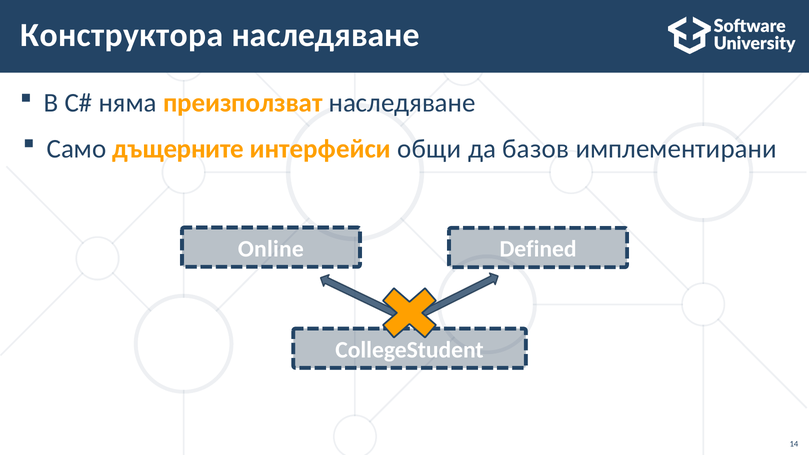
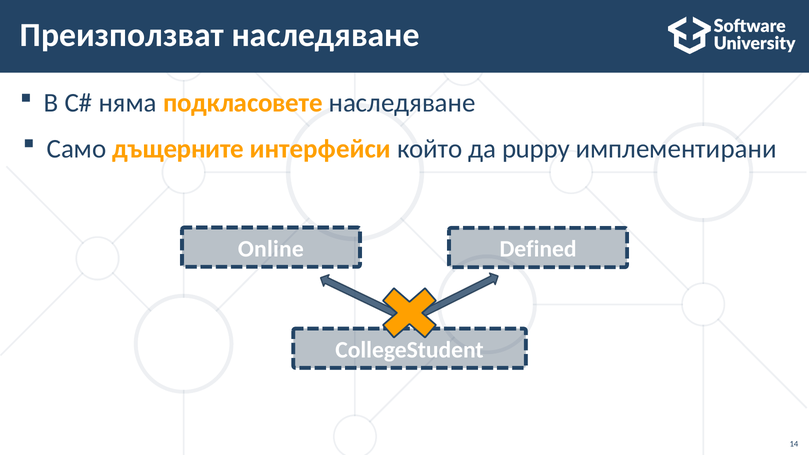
Конструктора: Конструктора -> Преизползват (122, 35)
преизползват: преизползват -> подкласовете (243, 103)
общи: общи -> който (430, 149)
базов: базов -> puppy (536, 149)
